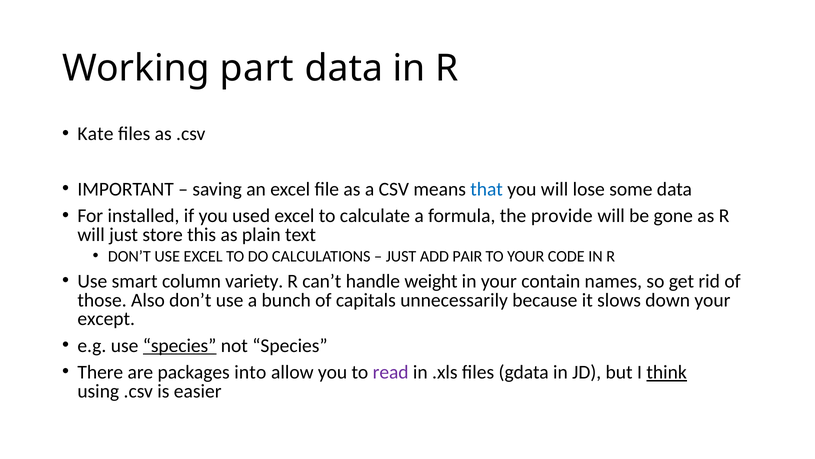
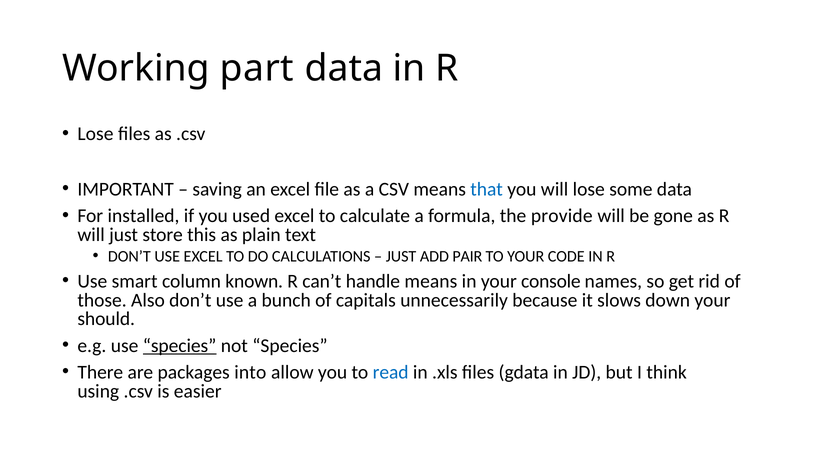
Kate: Kate -> Lose (95, 134)
variety: variety -> known (254, 281)
handle weight: weight -> means (431, 281)
contain: contain -> console (551, 281)
except: except -> should (106, 319)
read colour: purple -> blue (391, 372)
think underline: present -> none (667, 372)
